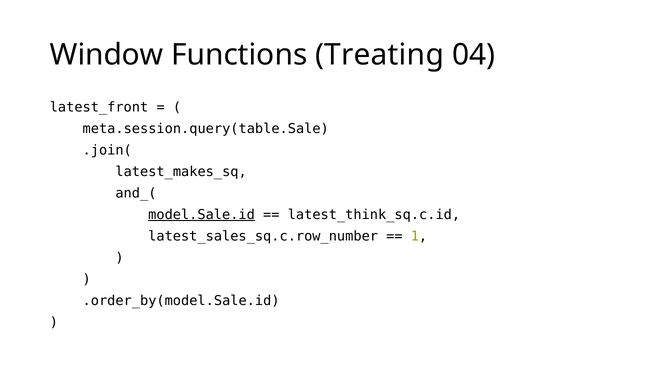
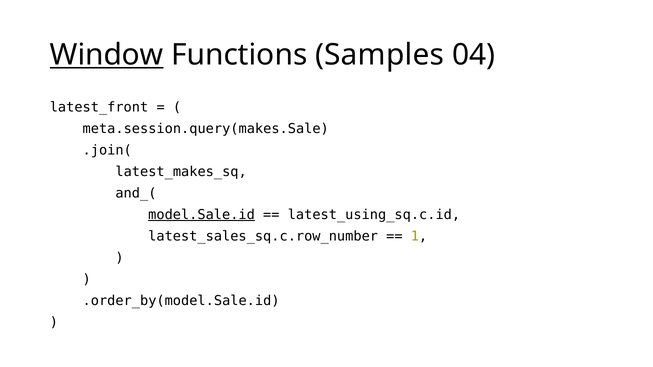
Window underline: none -> present (107, 55)
Treating: Treating -> Samples (380, 55)
meta.session.query(table.Sale: meta.session.query(table.Sale -> meta.session.query(makes.Sale (206, 129)
latest_think_sq.c.id: latest_think_sq.c.id -> latest_using_sq.c.id (374, 215)
